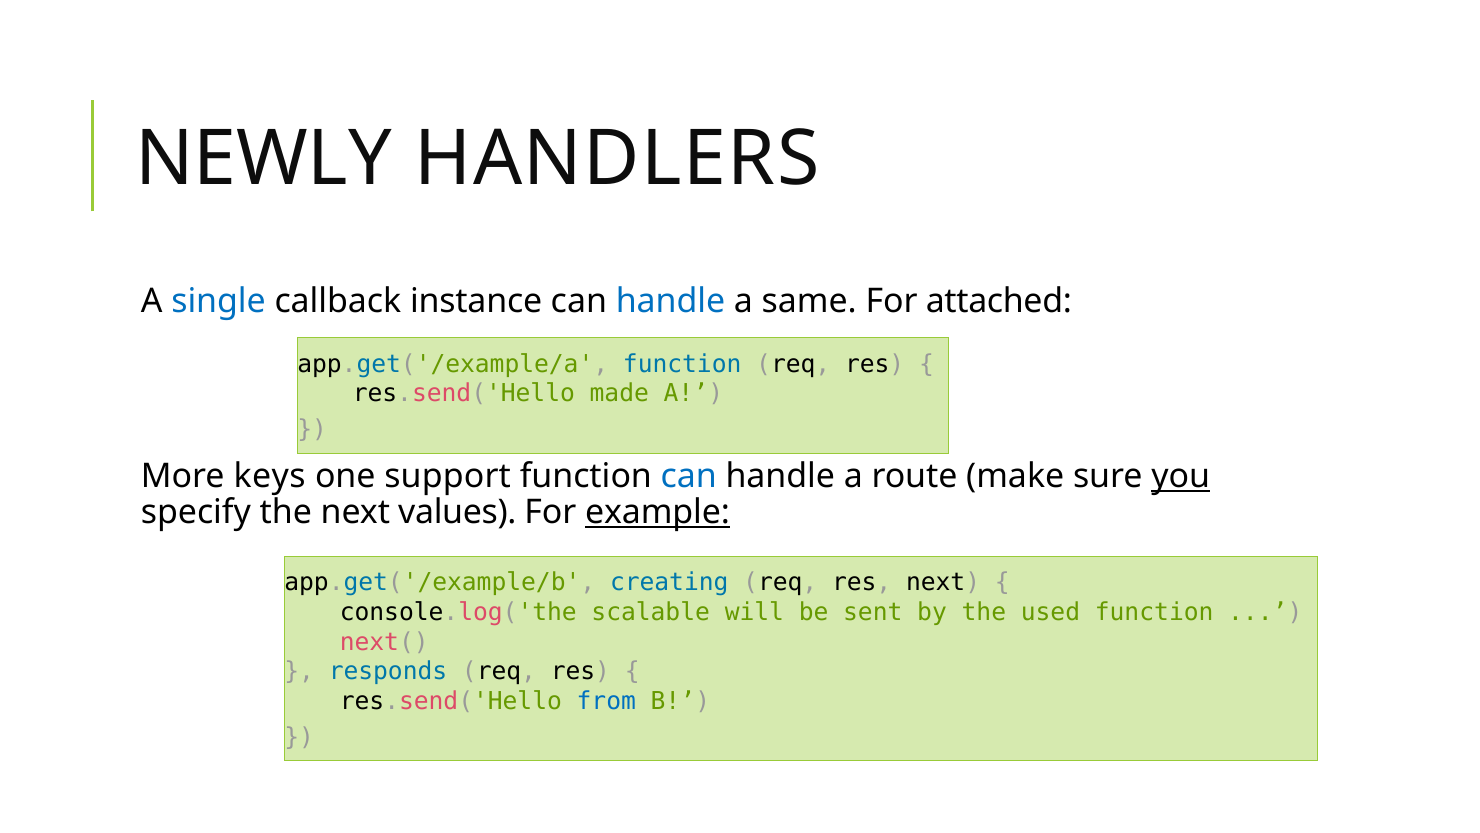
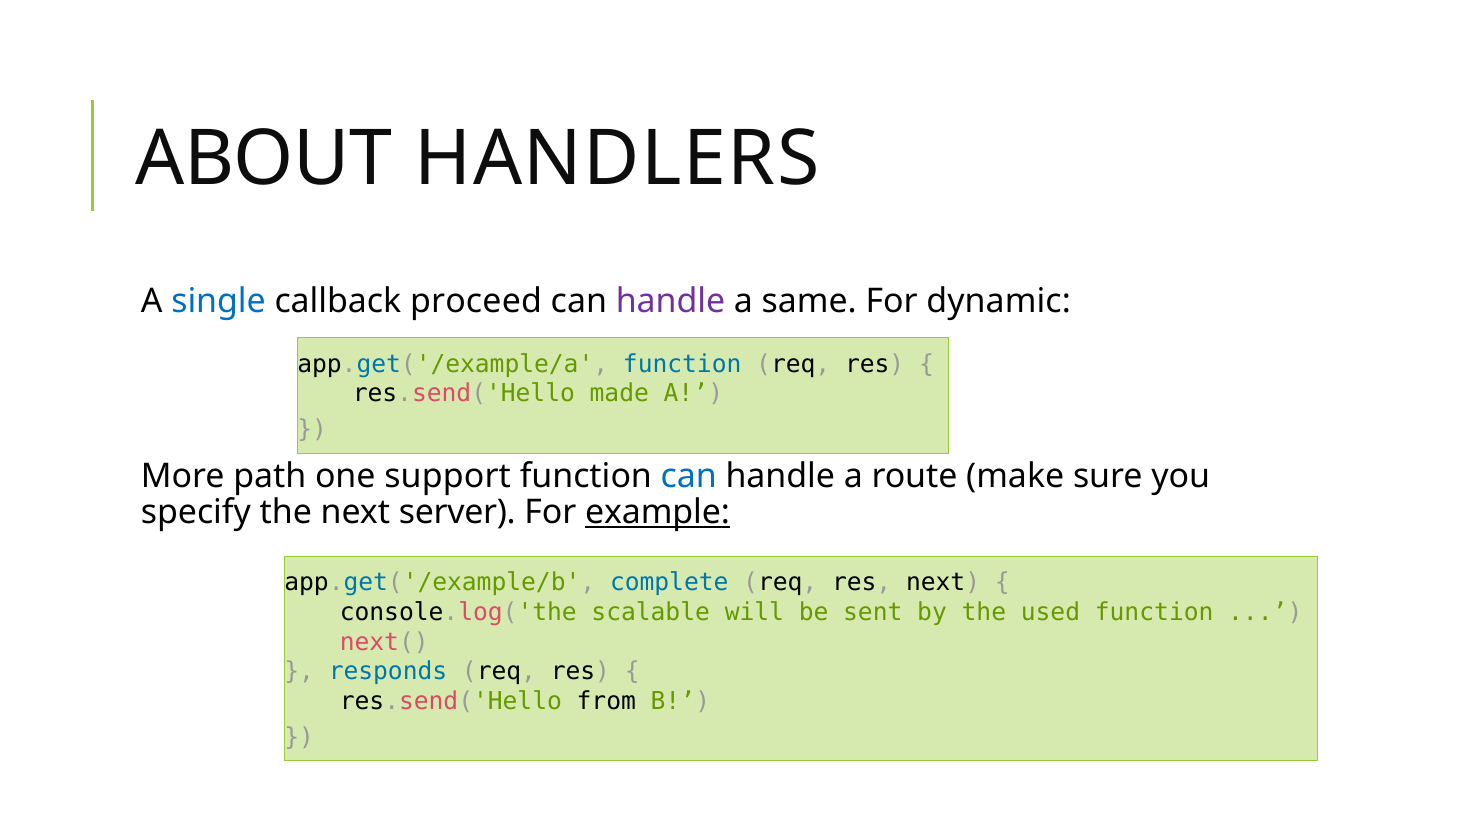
NEWLY: NEWLY -> ABOUT (264, 159)
instance: instance -> proceed (476, 301)
handle colour: blue -> purple (670, 301)
attached: attached -> dynamic (999, 301)
keys: keys -> path (270, 476)
you underline: present -> none (1181, 476)
values: values -> server (457, 512)
creating: creating -> complete (669, 582)
from colour: blue -> black (606, 701)
